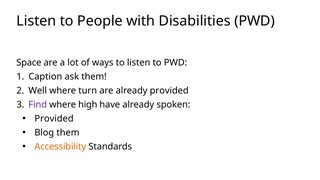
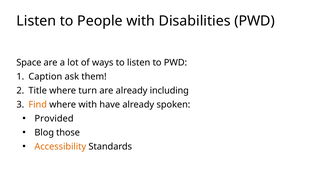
Well: Well -> Title (38, 91)
already provided: provided -> including (169, 91)
Find colour: purple -> orange (38, 105)
where high: high -> with (88, 105)
Blog them: them -> those (68, 133)
